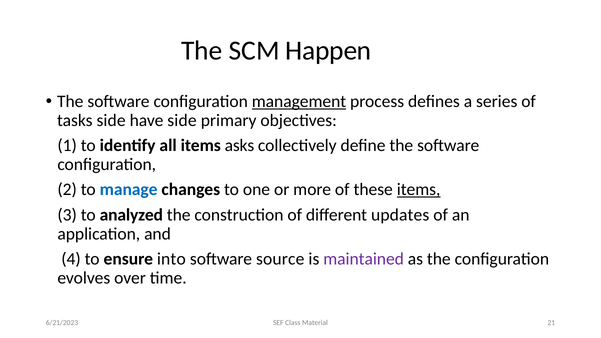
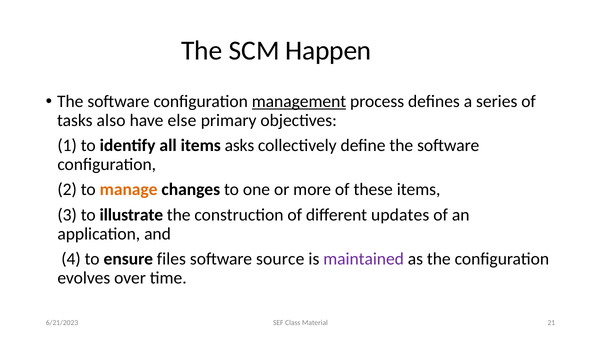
tasks side: side -> also (111, 120)
have side: side -> else (182, 120)
manage colour: blue -> orange (129, 190)
items underline: present -> none (419, 190)
analyzed: analyzed -> illustrate (131, 215)
into: into -> files (171, 259)
